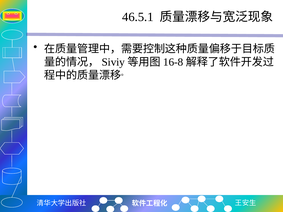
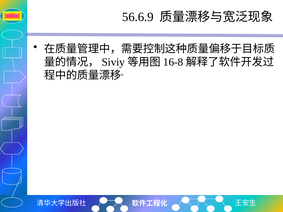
46.5.1: 46.5.1 -> 56.6.9 (138, 17)
